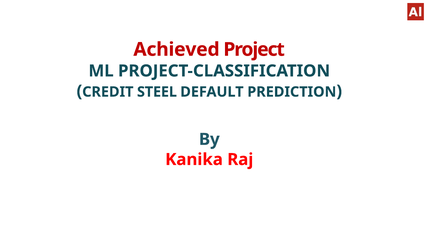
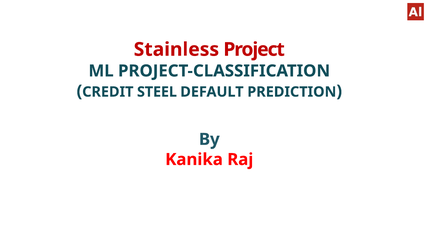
Achieved: Achieved -> Stainless (176, 50)
